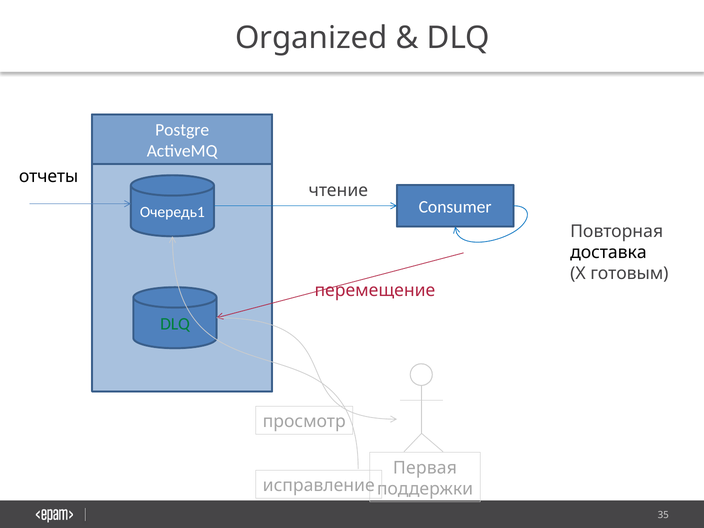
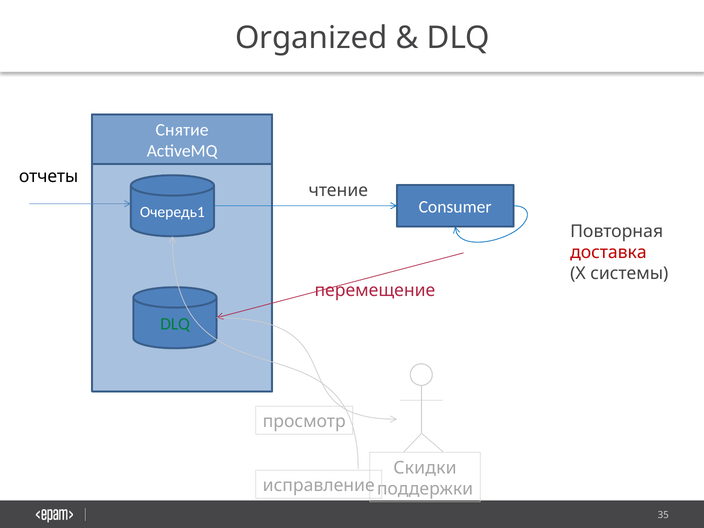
Postgre: Postgre -> Снятие (182, 130)
доставка colour: black -> red (608, 253)
готовым: готовым -> системы (629, 274)
Первая: Первая -> Скидки (425, 468)
